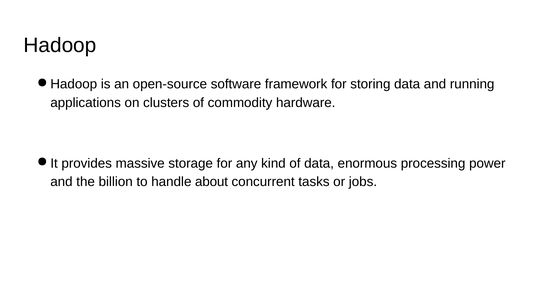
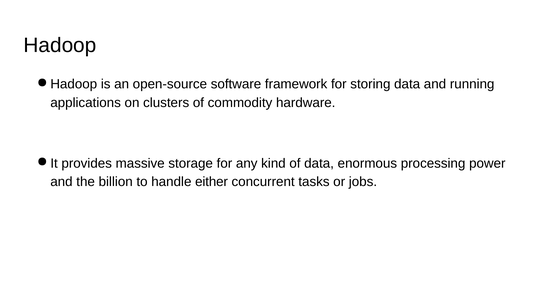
about: about -> either (212, 182)
